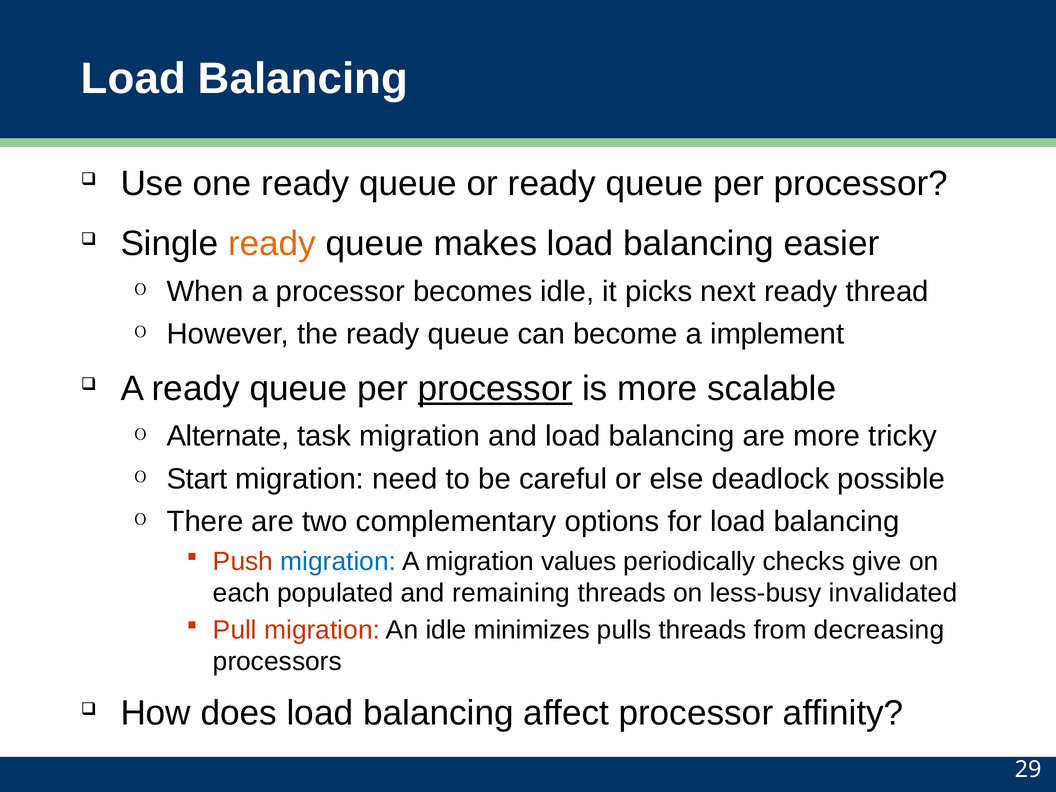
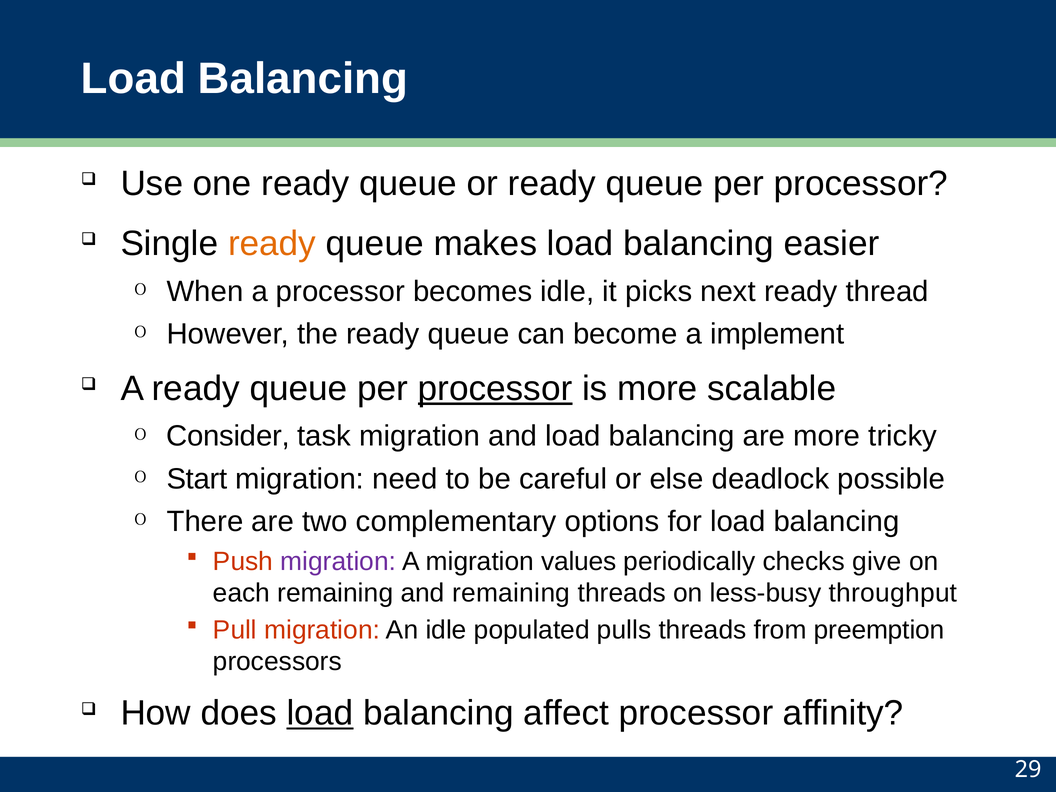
Alternate: Alternate -> Consider (228, 436)
migration colour: blue -> purple (338, 561)
each populated: populated -> remaining (335, 593)
invalidated: invalidated -> throughput (893, 593)
minimizes: minimizes -> populated (532, 630)
decreasing: decreasing -> preemption (879, 630)
load underline: none -> present (320, 713)
